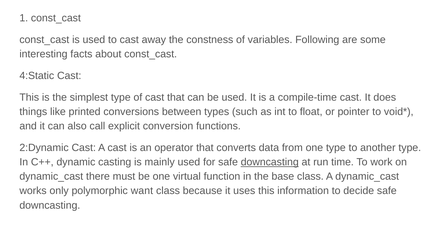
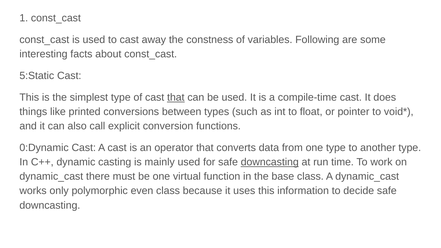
4:Static: 4:Static -> 5:Static (37, 76)
that underline: none -> present (176, 97)
2:Dynamic: 2:Dynamic -> 0:Dynamic (44, 148)
want: want -> even (142, 191)
